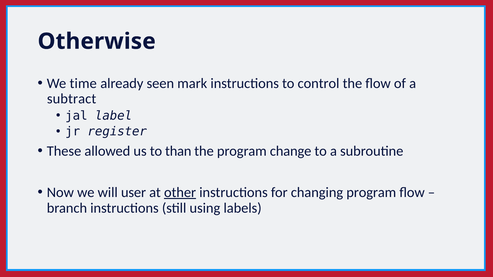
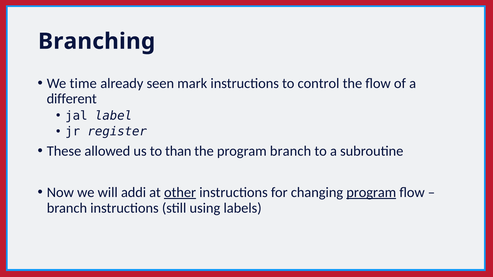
Otherwise: Otherwise -> Branching (97, 41)
subtract: subtract -> different (72, 99)
program change: change -> branch (291, 151)
user: user -> addi (134, 193)
program underline: none -> present (371, 193)
